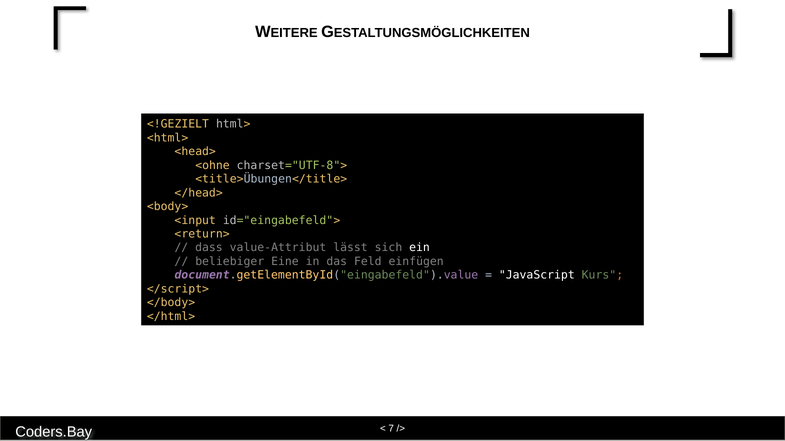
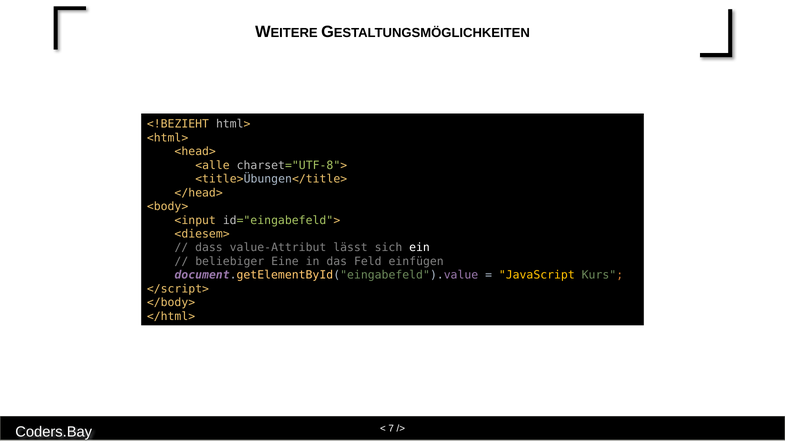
<!GEZIELT: <!GEZIELT -> <!BEZIEHT (178, 124)
<ohne: <ohne -> <alle (212, 166)
<return>: <return> -> <diesem> (202, 234)
JavaScript colour: white -> yellow (537, 276)
